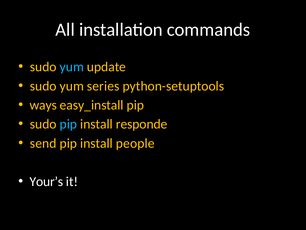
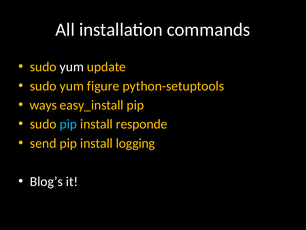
yum colour: light blue -> white (72, 67)
series: series -> figure (103, 86)
people: people -> logging (135, 143)
Your’s: Your’s -> Blog’s (46, 181)
